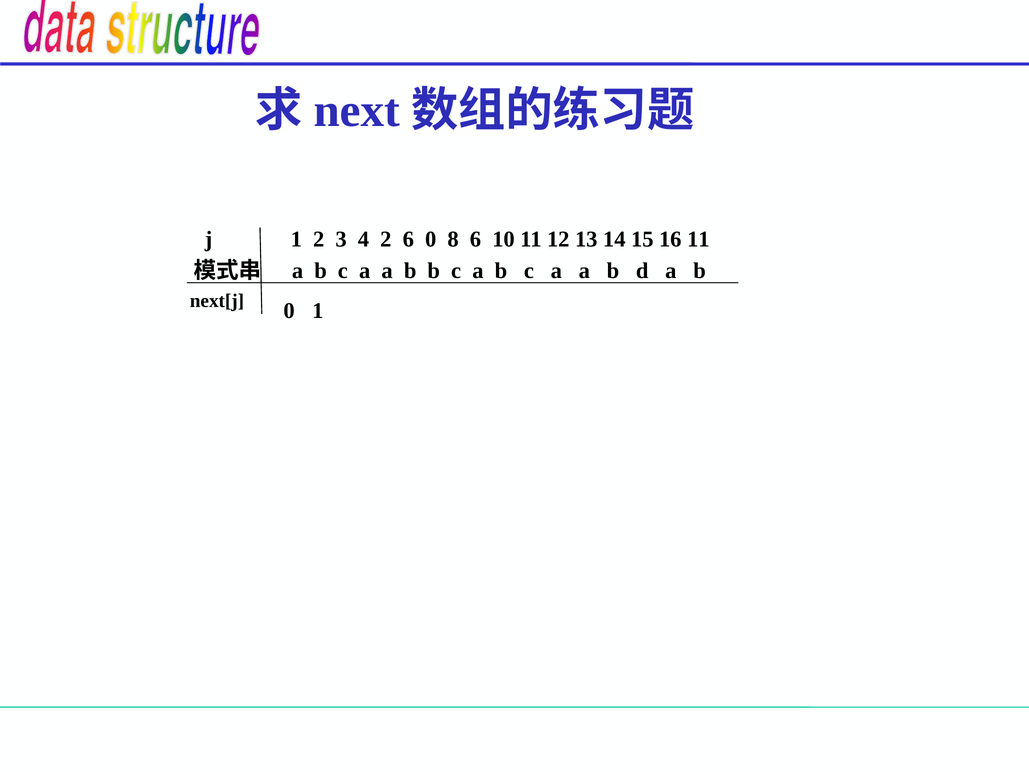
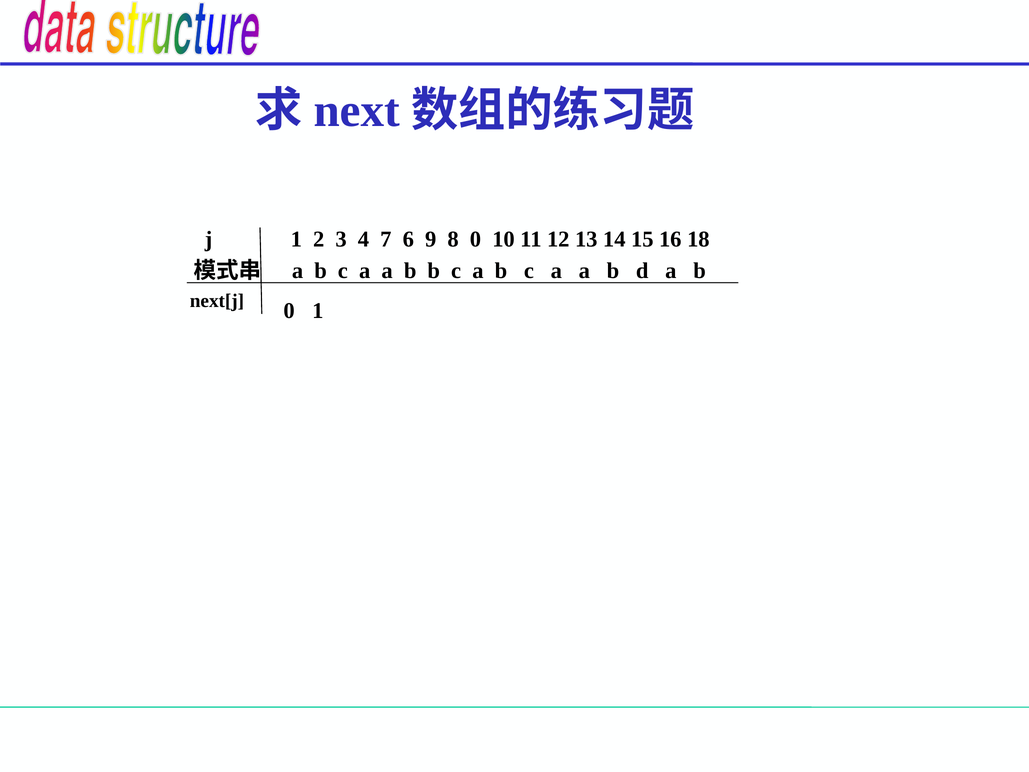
4 2: 2 -> 7 (386, 239)
6 0: 0 -> 9 (431, 239)
8 6: 6 -> 0 (476, 239)
16 11: 11 -> 18 (698, 239)
